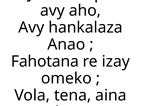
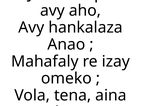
Fahotana: Fahotana -> Mahafaly (45, 61)
